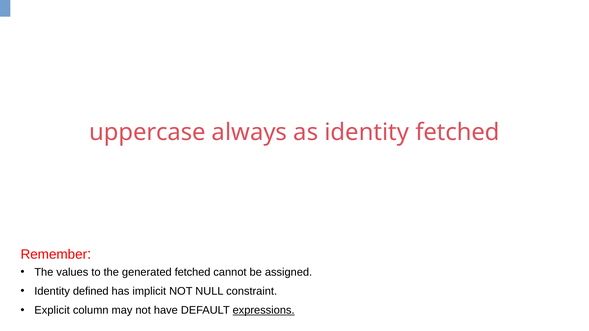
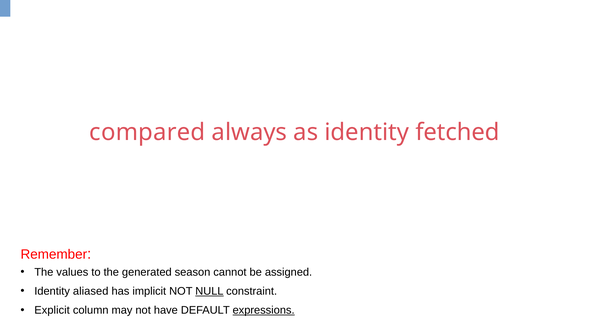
uppercase: uppercase -> compared (147, 132)
generated fetched: fetched -> season (193, 272)
defined: defined -> aliased (91, 291)
NULL underline: none -> present (209, 291)
